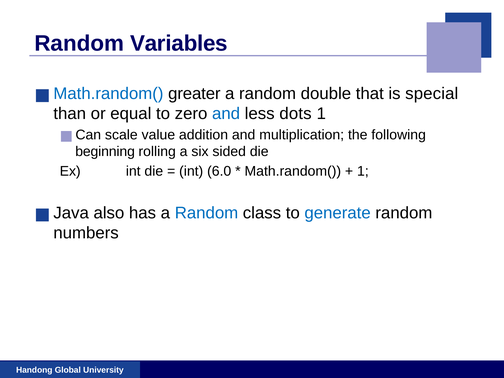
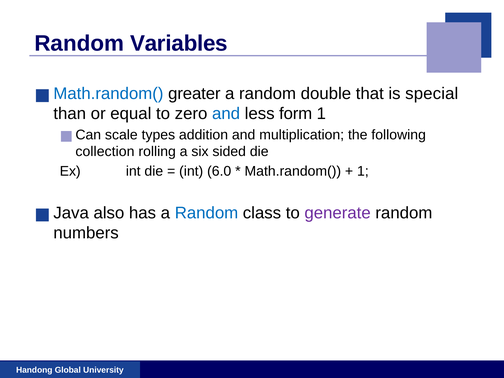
dots: dots -> form (296, 114)
value: value -> types (158, 135)
beginning: beginning -> collection (105, 152)
generate colour: blue -> purple (338, 213)
